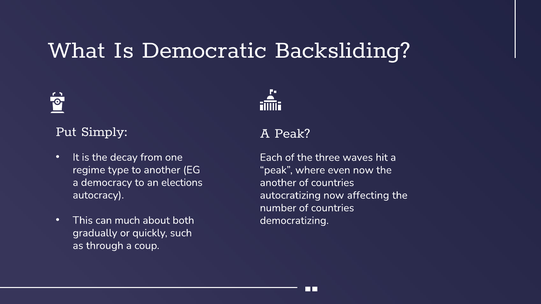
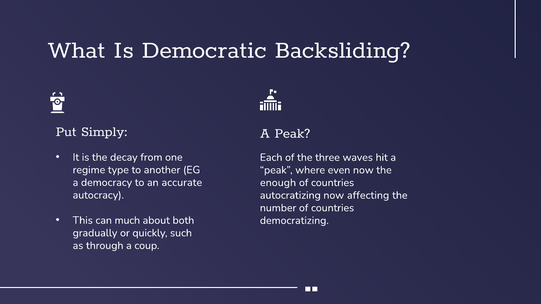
elections: elections -> accurate (182, 183)
another: another -> enough (278, 183)
